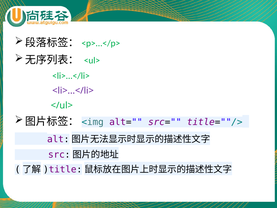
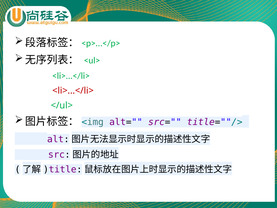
<li>...</li> colour: purple -> red (73, 91)
